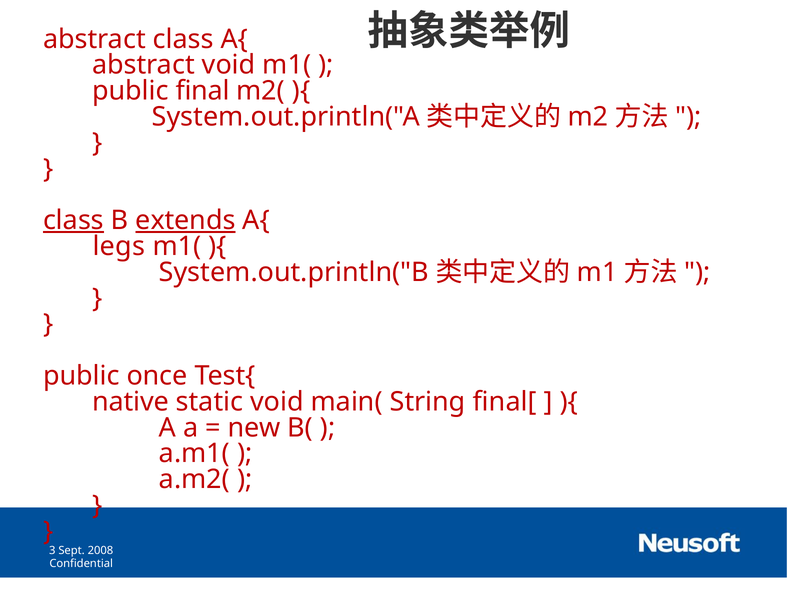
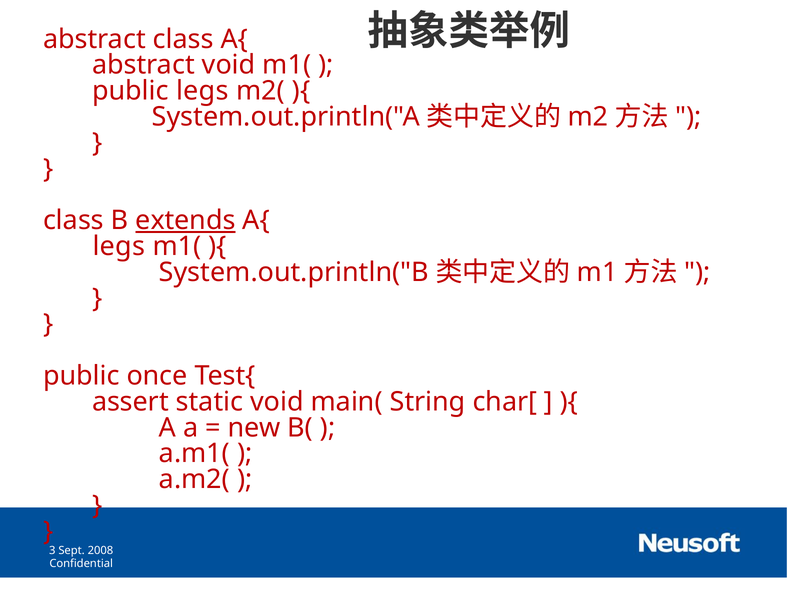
public final: final -> legs (202, 91)
class underline: present -> none (73, 220)
native: native -> assert (130, 402)
final[: final[ -> char[ (505, 402)
